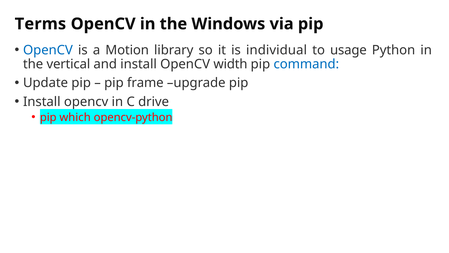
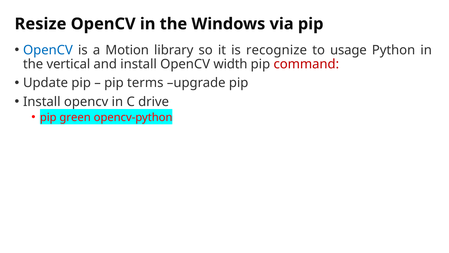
Terms: Terms -> Resize (40, 24)
individual: individual -> recognize (277, 50)
command colour: blue -> red (306, 64)
frame: frame -> terms (145, 83)
which: which -> green (75, 117)
